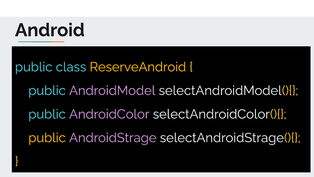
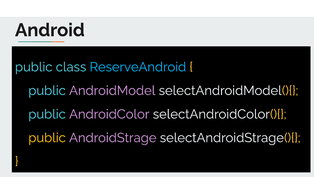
ReserveAndroid colour: yellow -> light blue (138, 67)
